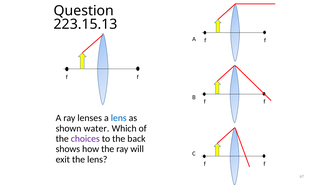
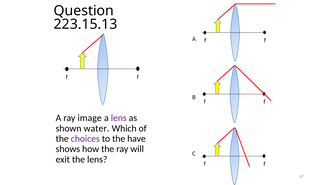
lenses: lenses -> image (90, 118)
lens colour: blue -> purple (119, 118)
back: back -> have (137, 139)
